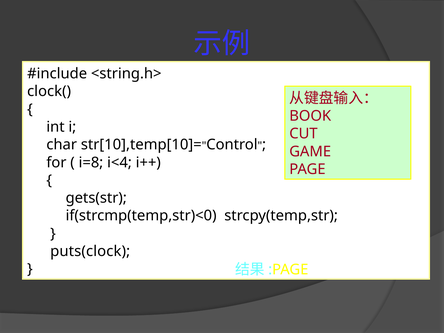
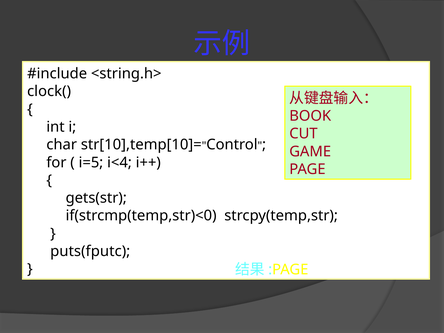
i=8: i=8 -> i=5 (91, 162)
puts(clock: puts(clock -> puts(fputc (90, 251)
